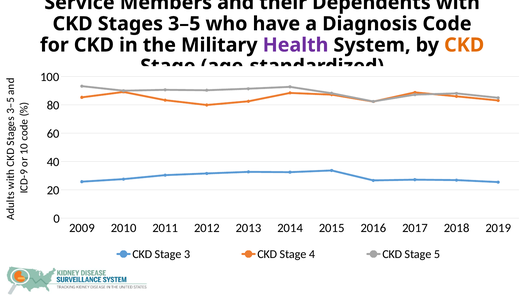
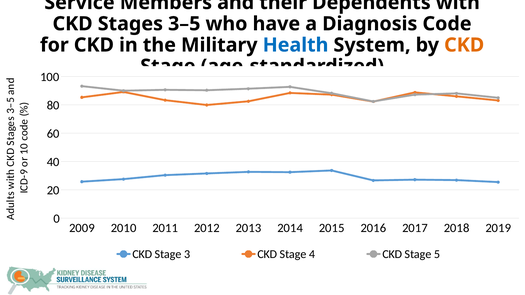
Health colour: purple -> blue (296, 45)
